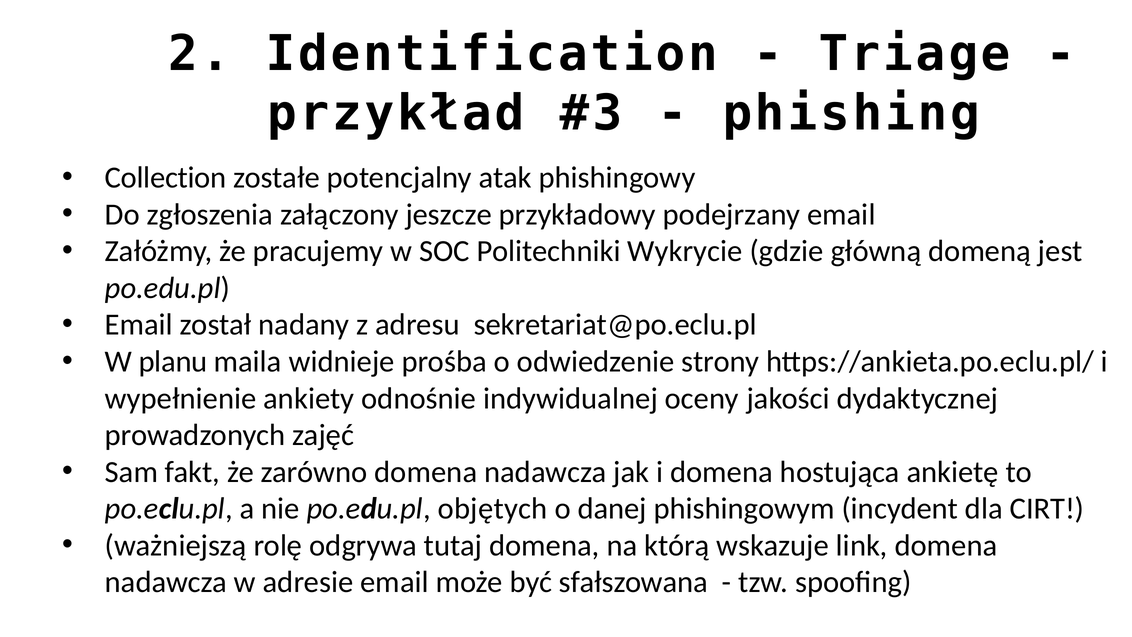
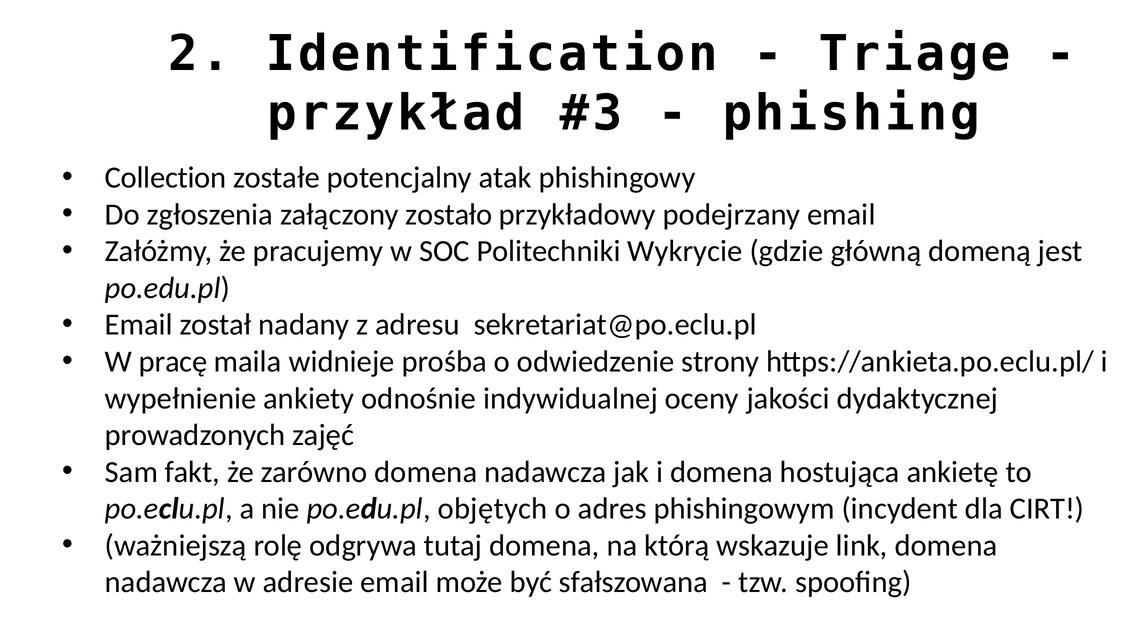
jeszcze: jeszcze -> zostało (449, 214)
planu: planu -> pracę (173, 361)
danej: danej -> adres (612, 509)
